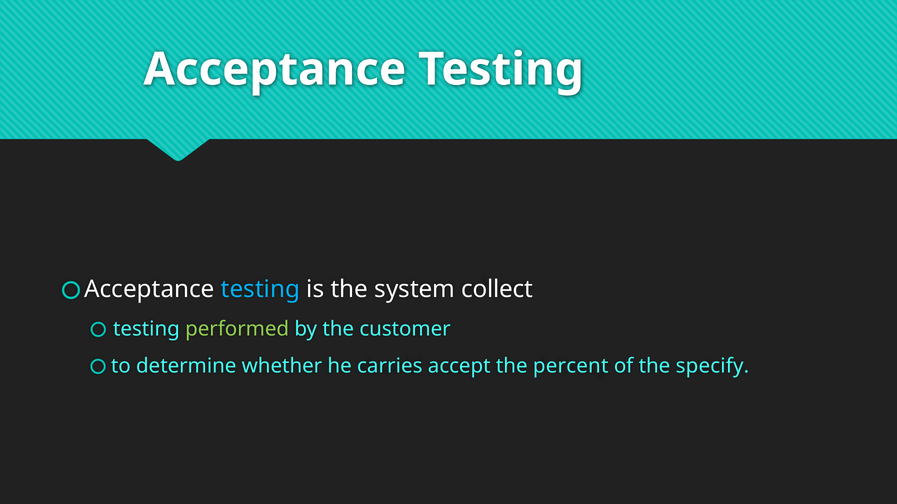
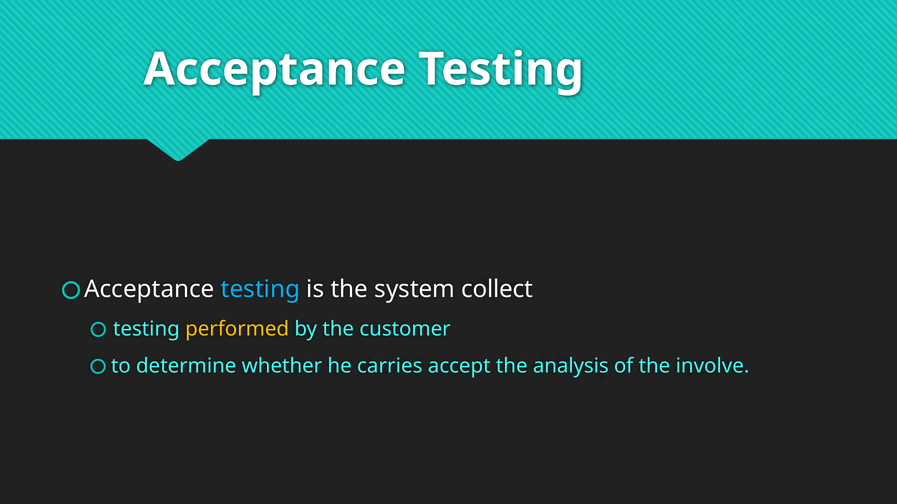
performed colour: light green -> yellow (237, 329)
percent: percent -> analysis (571, 366)
specify: specify -> involve (713, 366)
